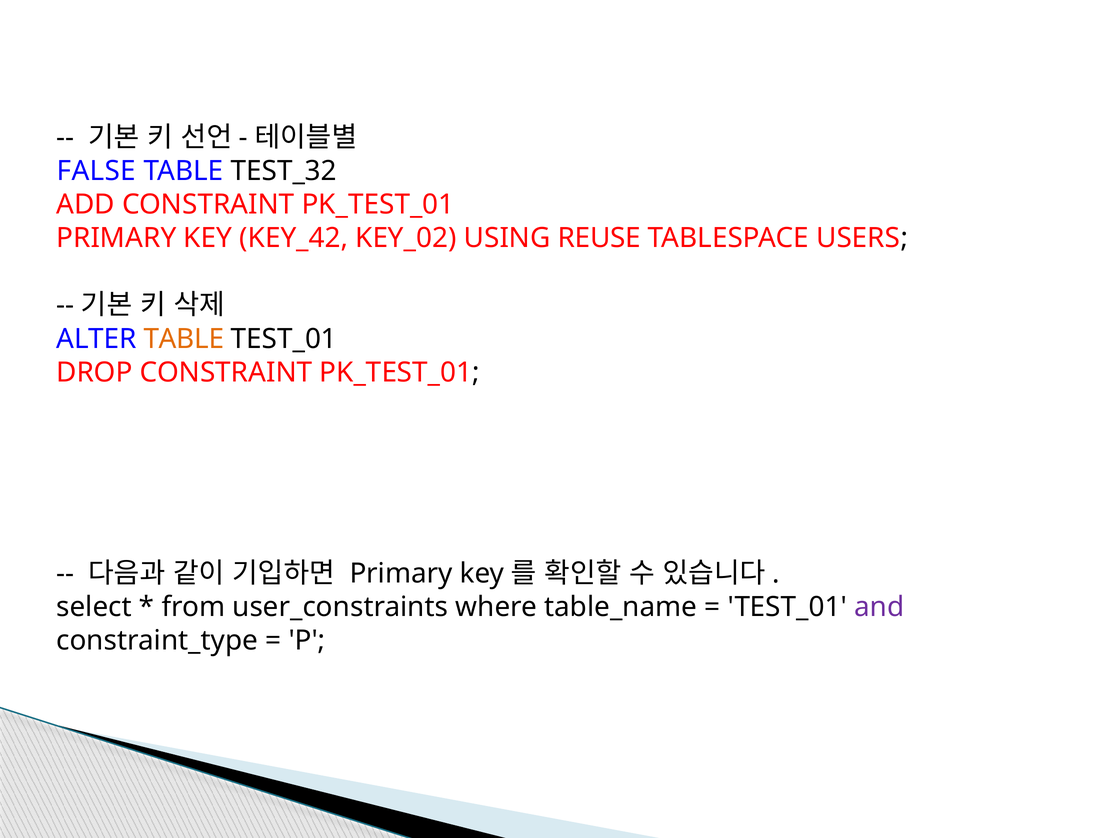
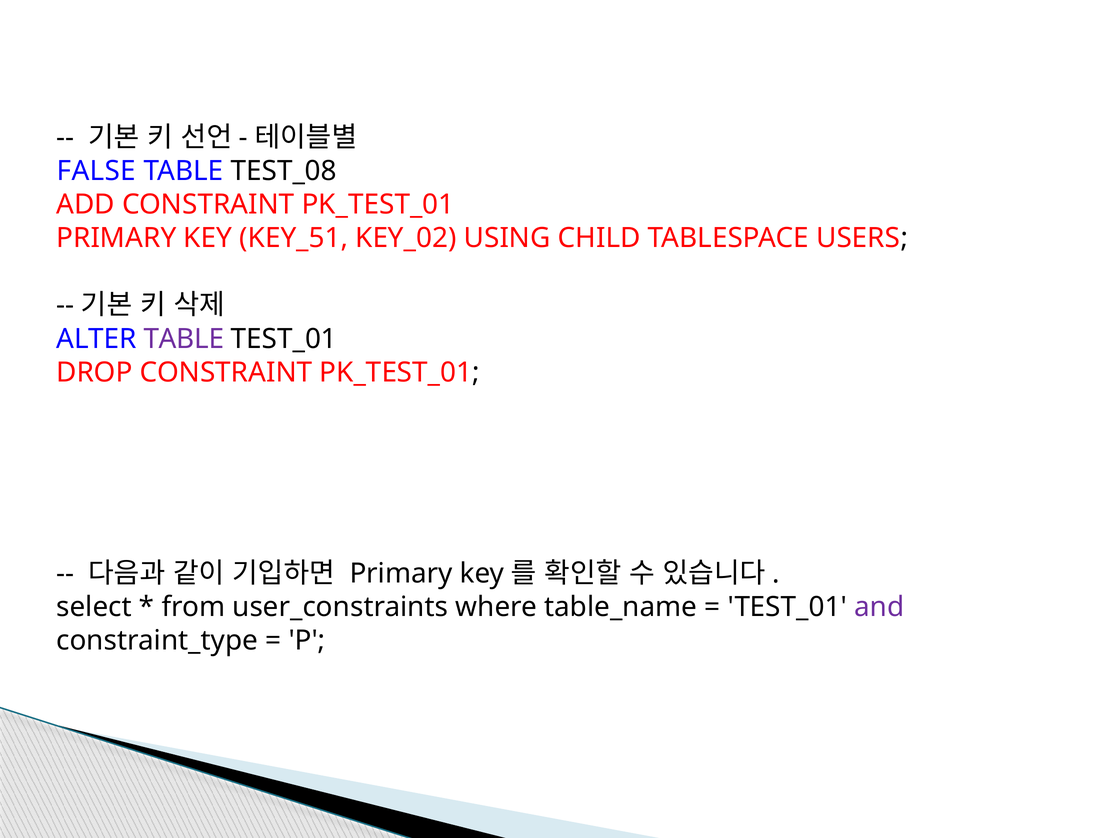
TEST_32: TEST_32 -> TEST_08 (284, 171)
KEY_42: KEY_42 -> KEY_51 (294, 238)
REUSE: REUSE -> CHILD (599, 238)
TABLE colour: orange -> purple (184, 339)
